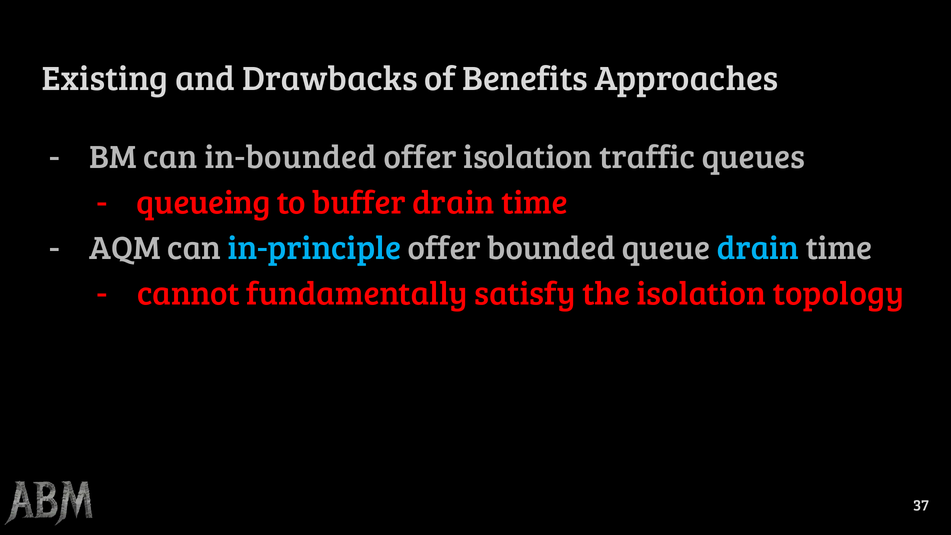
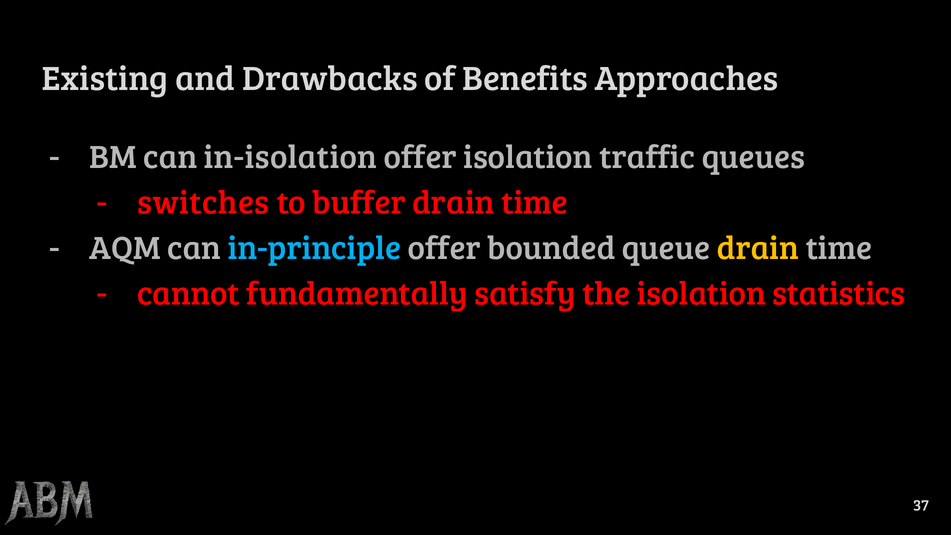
in-bounded: in-bounded -> in-isolation (290, 157)
queueing: queueing -> switches (203, 203)
drain colour: light blue -> yellow (758, 248)
topology: topology -> statistics (839, 294)
